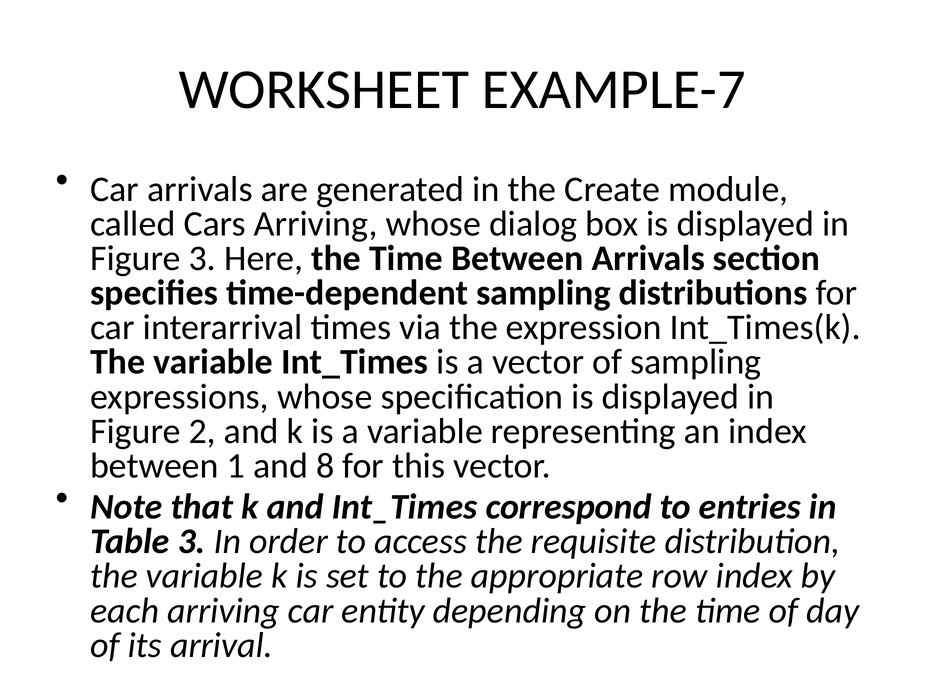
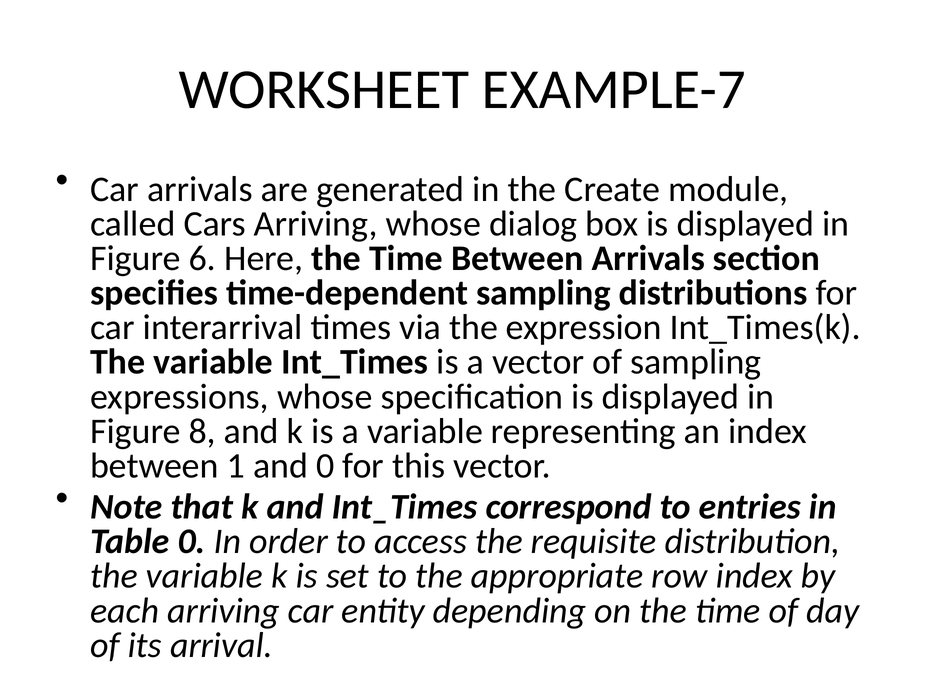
Figure 3: 3 -> 6 (202, 258)
2: 2 -> 8 (202, 431)
and 8: 8 -> 0 (325, 466)
Table 3: 3 -> 0 (192, 541)
